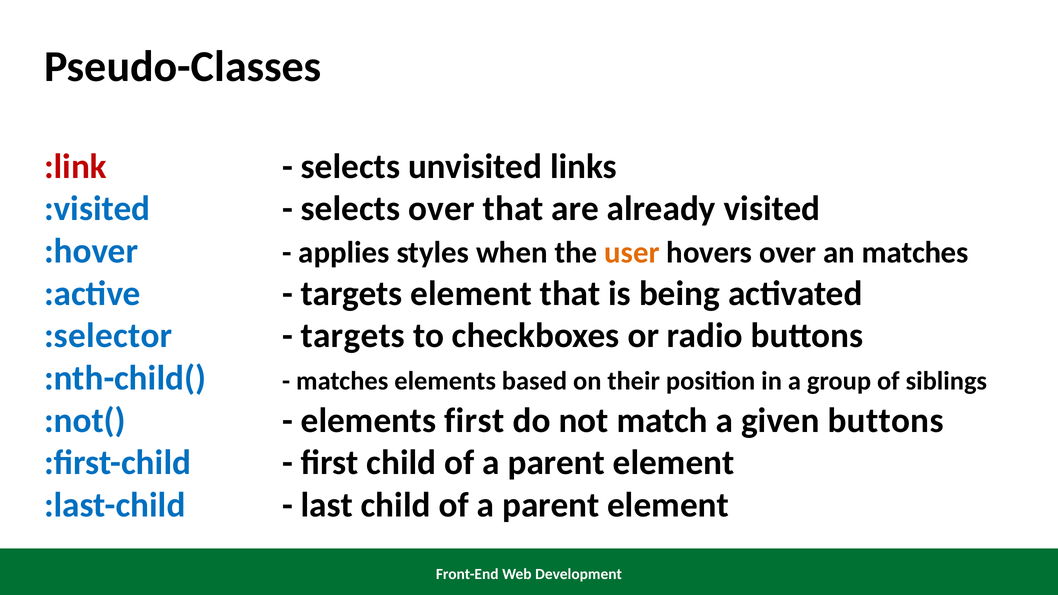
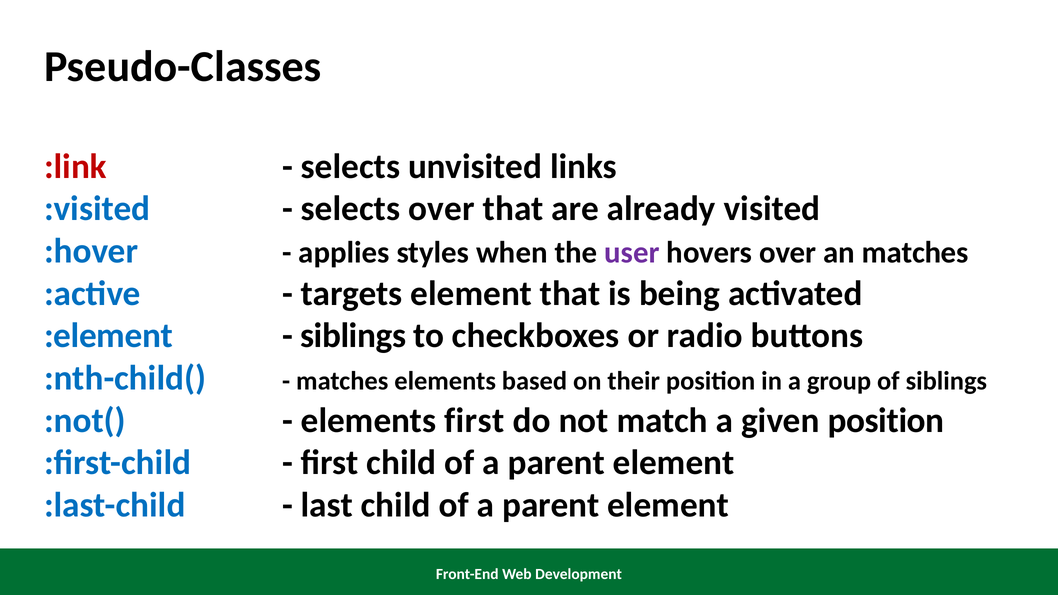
user colour: orange -> purple (632, 253)
:selector: :selector -> :element (108, 336)
targets: targets -> siblings (353, 336)
given buttons: buttons -> position (886, 420)
